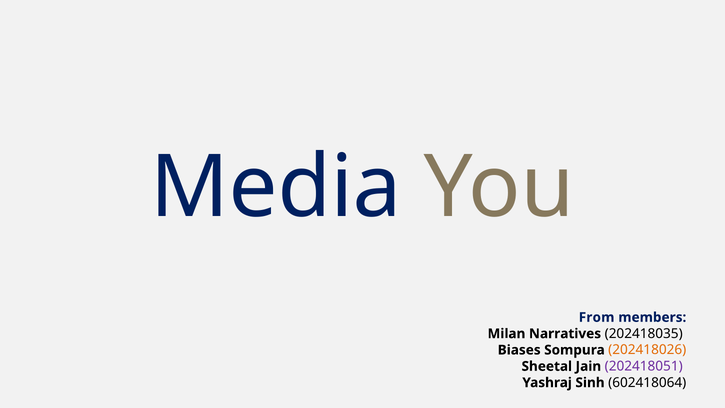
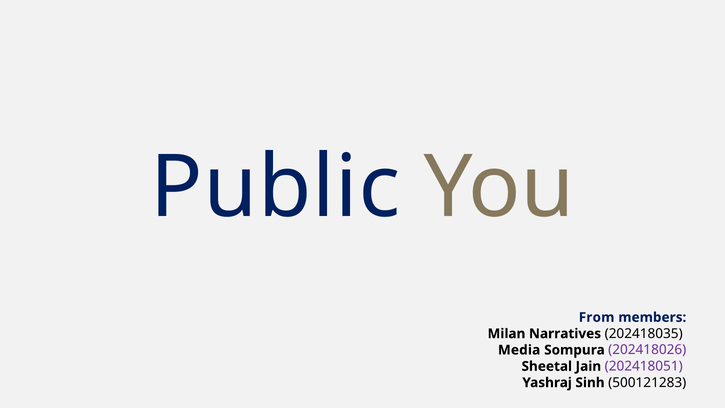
Media: Media -> Public (275, 188)
Biases: Biases -> Media (519, 350)
202418026 colour: orange -> purple (647, 350)
602418064: 602418064 -> 500121283 (647, 382)
